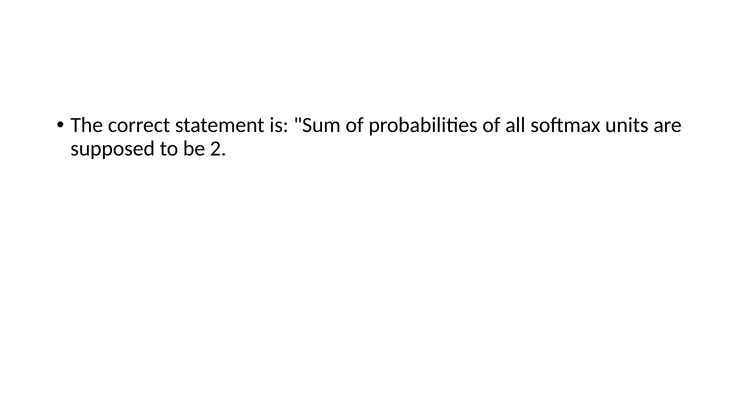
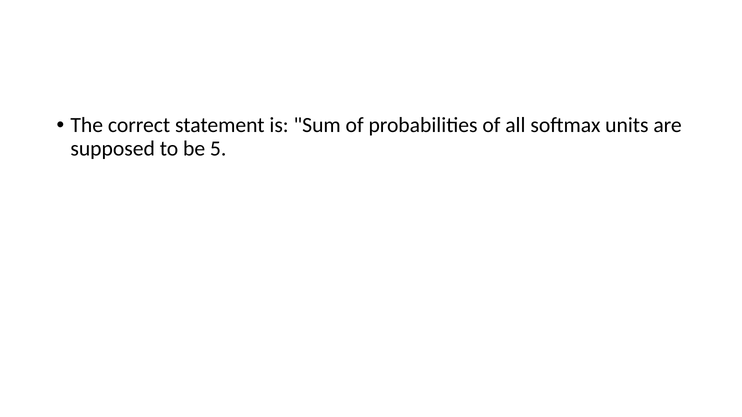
2: 2 -> 5 (218, 149)
